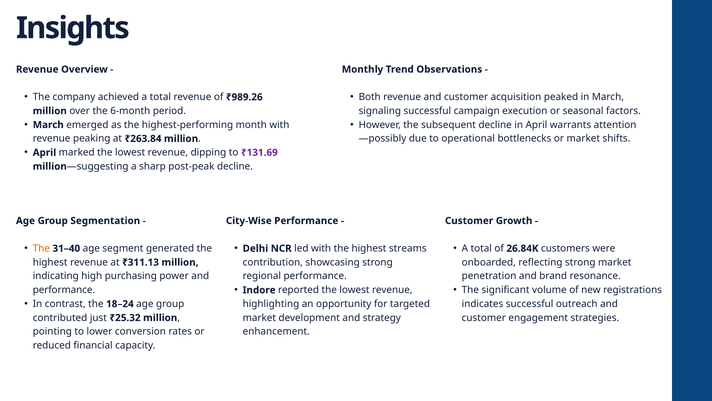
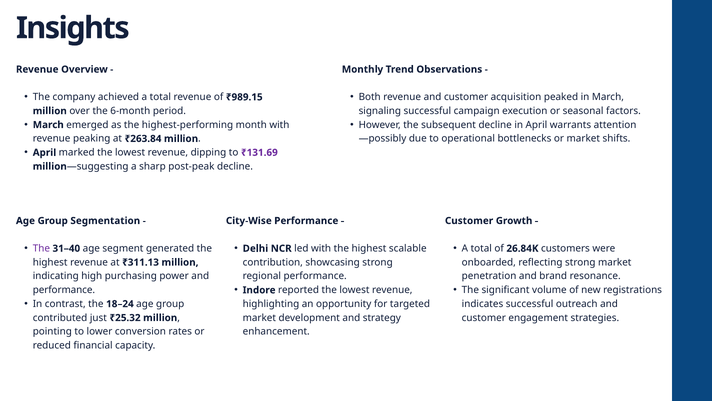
₹989.26: ₹989.26 -> ₹989.15 (244, 97)
The colour: orange -> purple (41, 248)
streams: streams -> scalable (408, 248)
